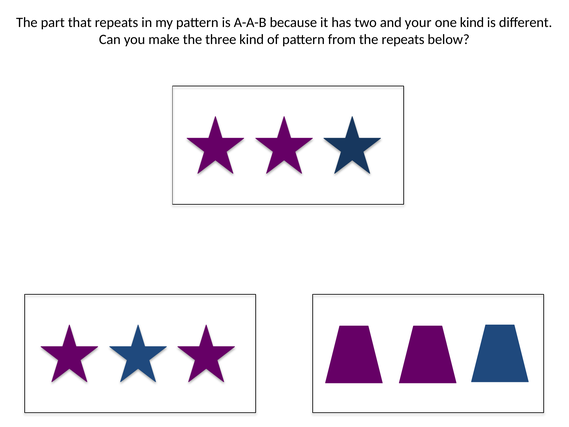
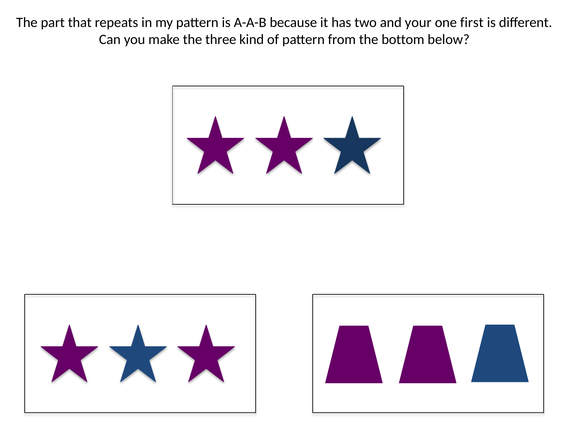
one kind: kind -> first (472, 23)
the repeats: repeats -> bottom (403, 40)
